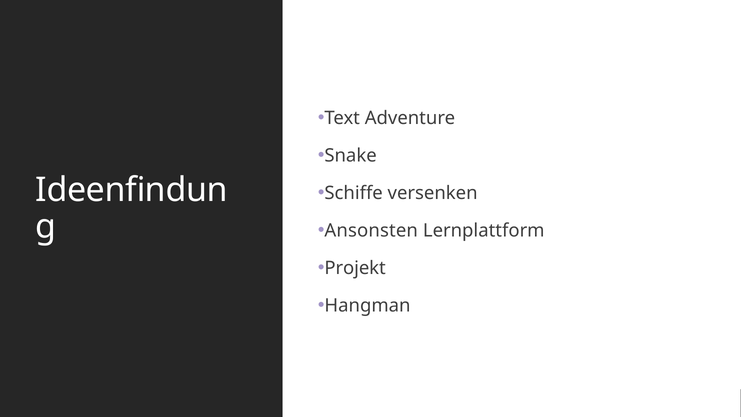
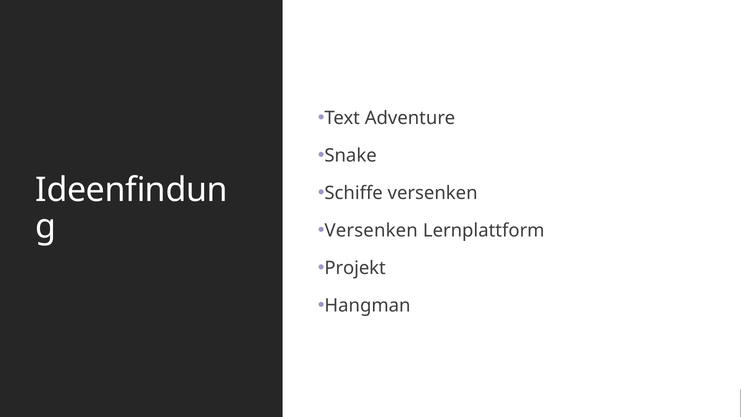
Ansonsten: Ansonsten -> Versenken (371, 231)
